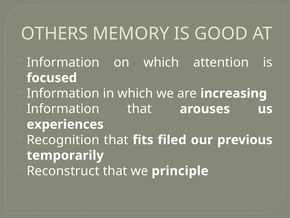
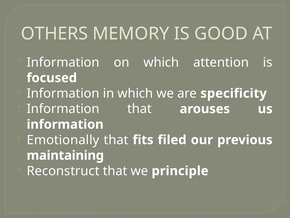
increasing: increasing -> specificity (234, 93)
experiences: experiences -> information (65, 124)
Recognition: Recognition -> Emotionally (63, 140)
temporarily: temporarily -> maintaining (65, 155)
